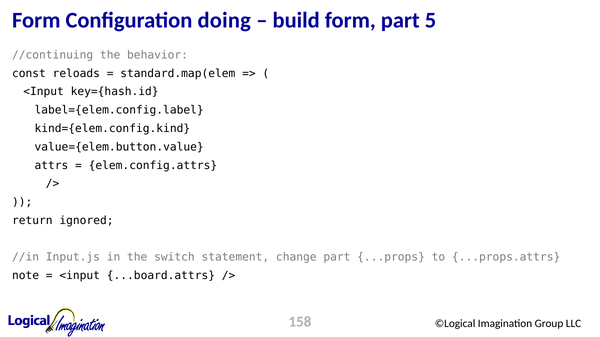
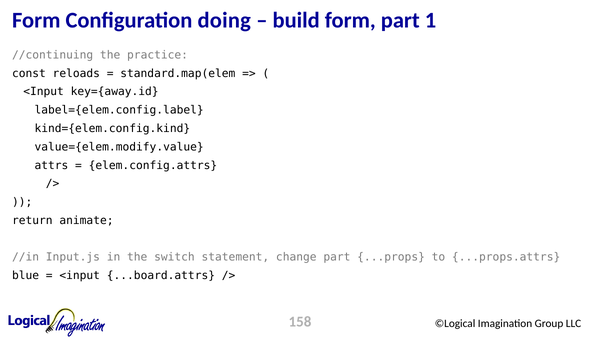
5: 5 -> 1 (431, 21)
behavior: behavior -> practice (158, 55)
key={hash.id: key={hash.id -> key={away.id (115, 92)
value={elem.button.value: value={elem.button.value -> value={elem.modify.value (119, 147)
ignored: ignored -> animate (86, 221)
note: note -> blue (26, 276)
